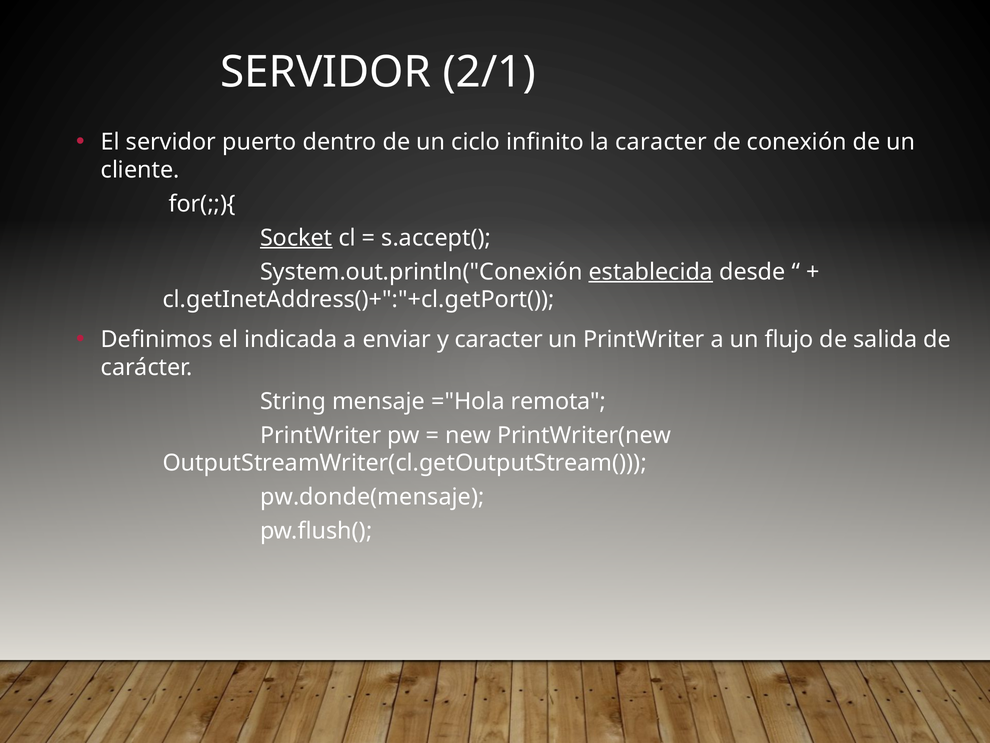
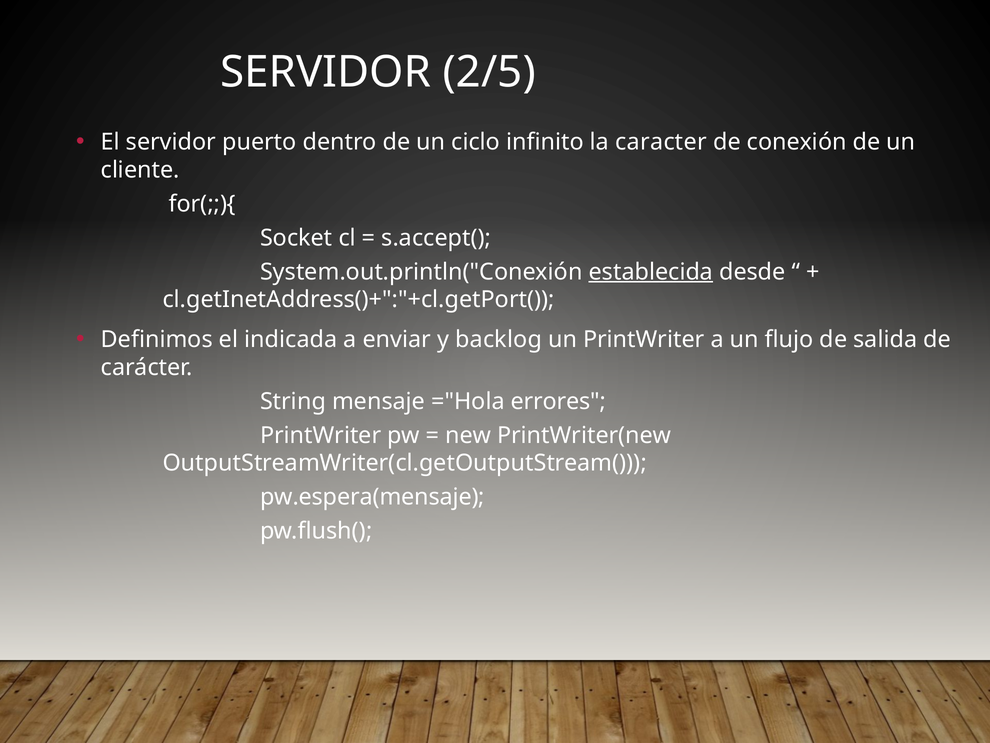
2/1: 2/1 -> 2/5 (489, 72)
Socket underline: present -> none (296, 238)
y caracter: caracter -> backlog (499, 339)
remota: remota -> errores (558, 401)
pw.donde(mensaje: pw.donde(mensaje -> pw.espera(mensaje (372, 497)
